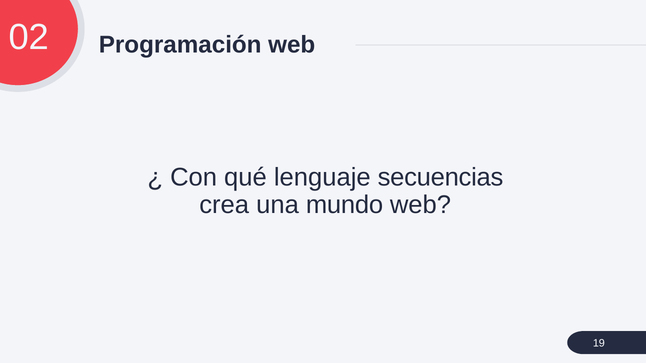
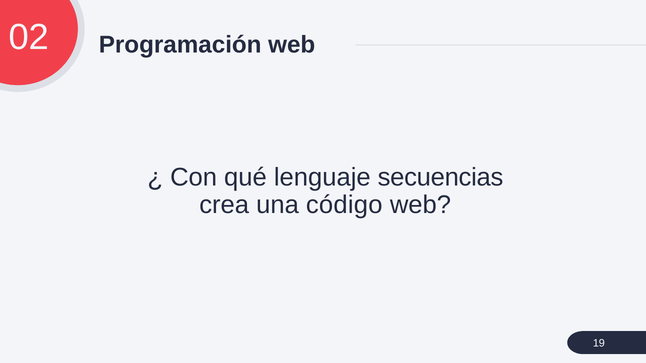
mundo: mundo -> código (344, 205)
